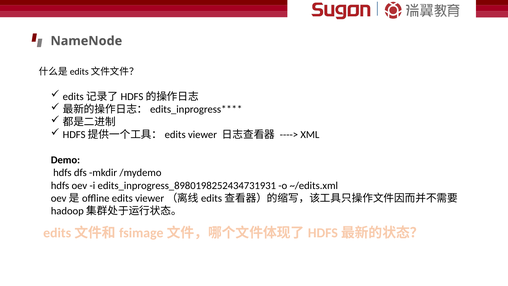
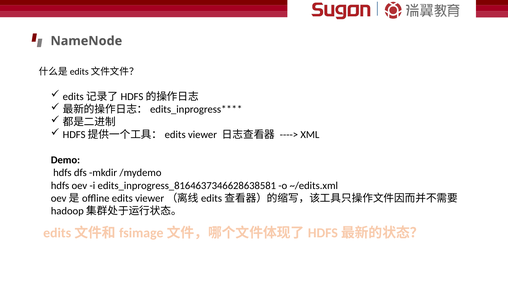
edits_inprogress_8980198252434731931: edits_inprogress_8980198252434731931 -> edits_inprogress_8164637346628638581 (187, 185)
